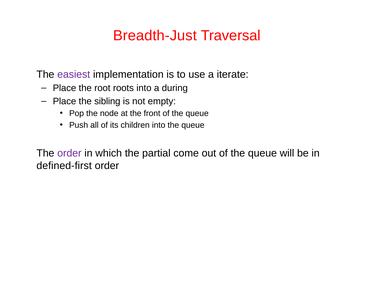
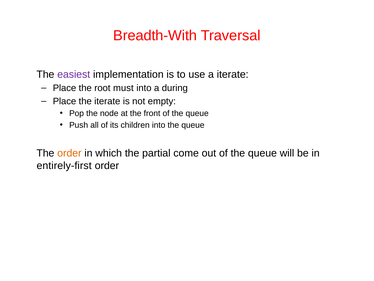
Breadth-Just: Breadth-Just -> Breadth-With (155, 36)
roots: roots -> must (123, 88)
the sibling: sibling -> iterate (107, 101)
order colour: purple -> orange (69, 153)
defined-first: defined-first -> entirely-first (64, 165)
